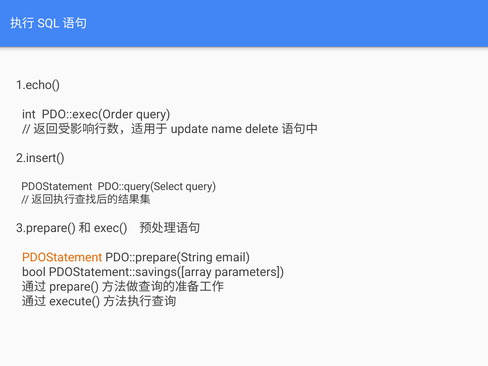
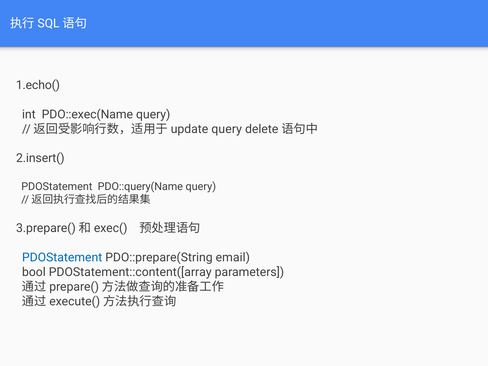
PDO::exec(Order: PDO::exec(Order -> PDO::exec(Name (87, 114)
name: name -> query (227, 129)
PDO::query(Select: PDO::query(Select -> PDO::query(Name (140, 187)
PDOStatement colour: orange -> blue (62, 257)
PDOStatement::savings([array: PDOStatement::savings([array -> PDOStatement::content([array (130, 272)
